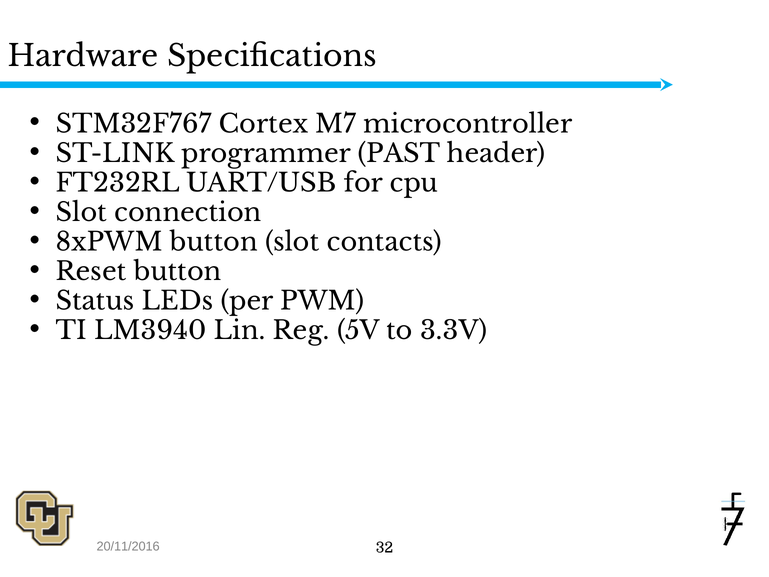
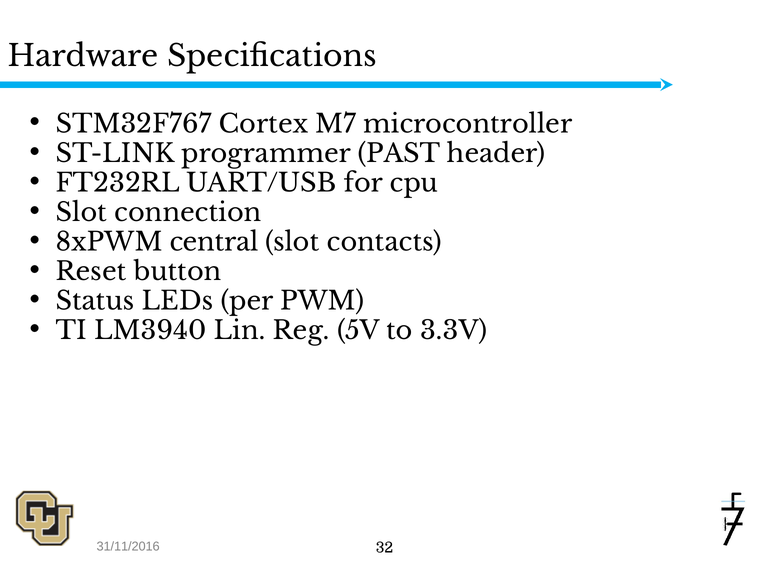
8xPWM button: button -> central (214, 242)
20/11/2016: 20/11/2016 -> 31/11/2016 (128, 546)
